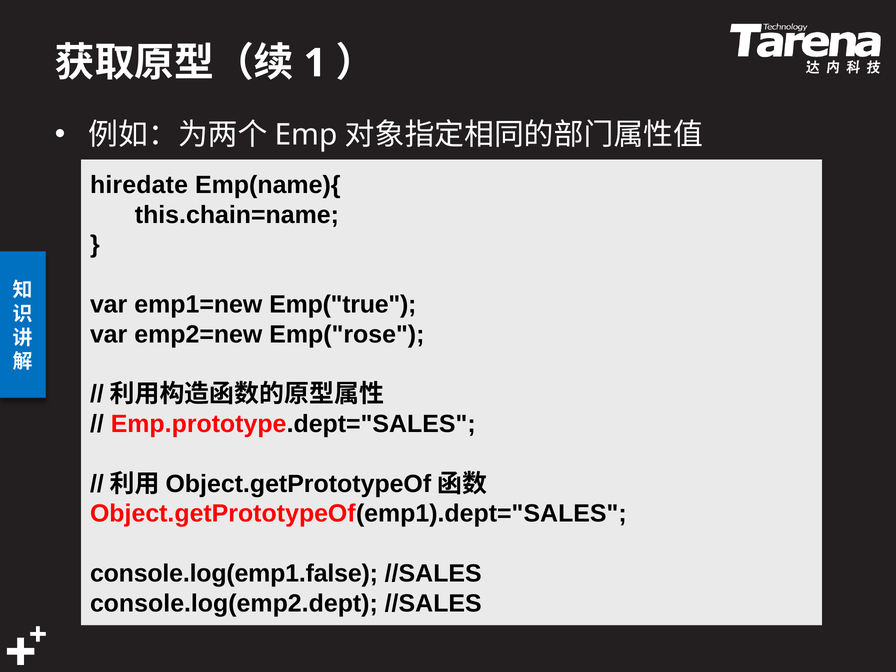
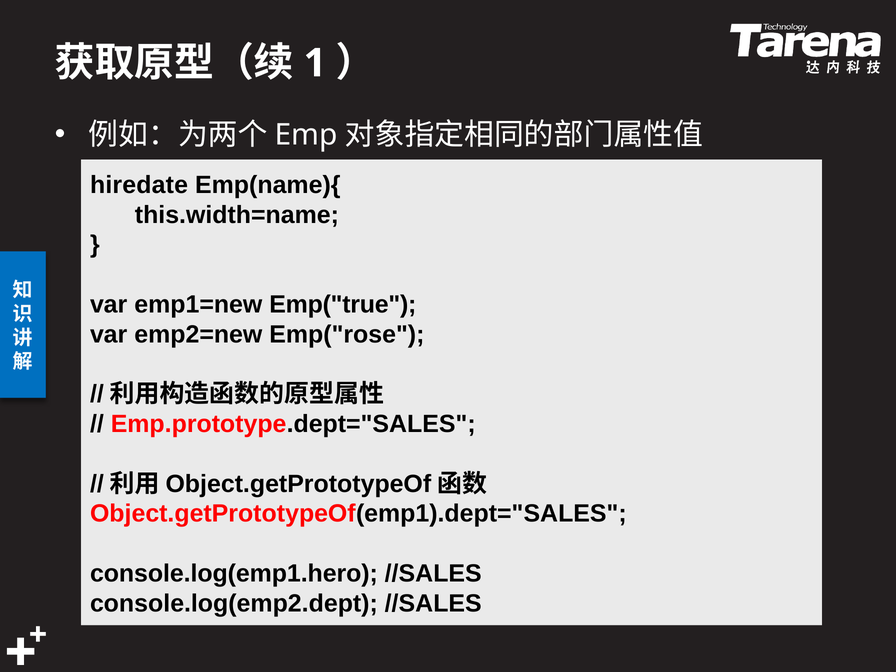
this.chain=name: this.chain=name -> this.width=name (237, 215)
console.log(emp1.false: console.log(emp1.false -> console.log(emp1.hero (234, 573)
